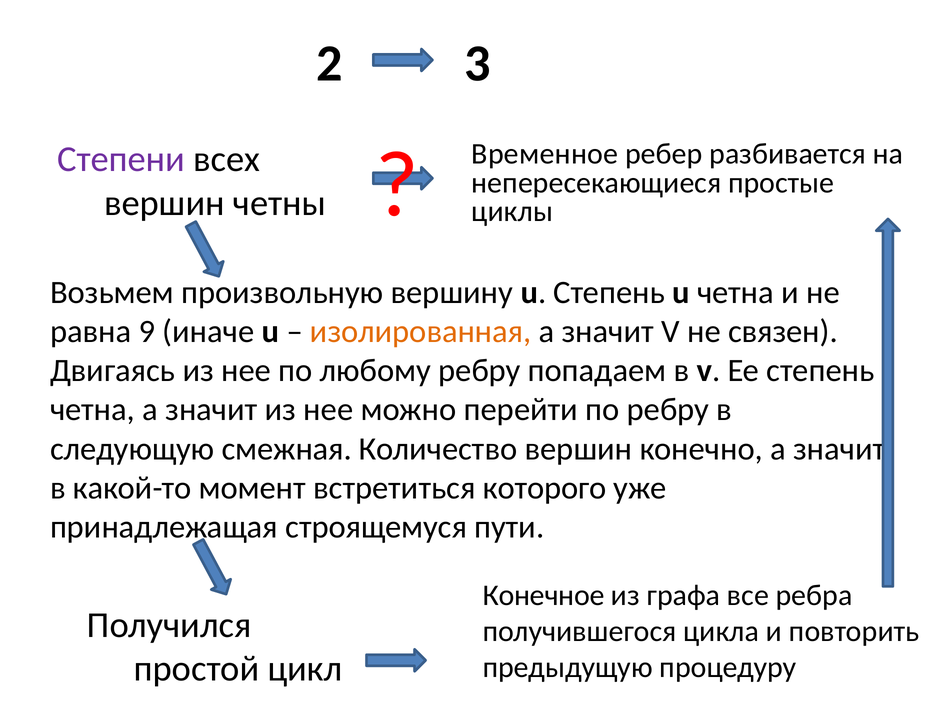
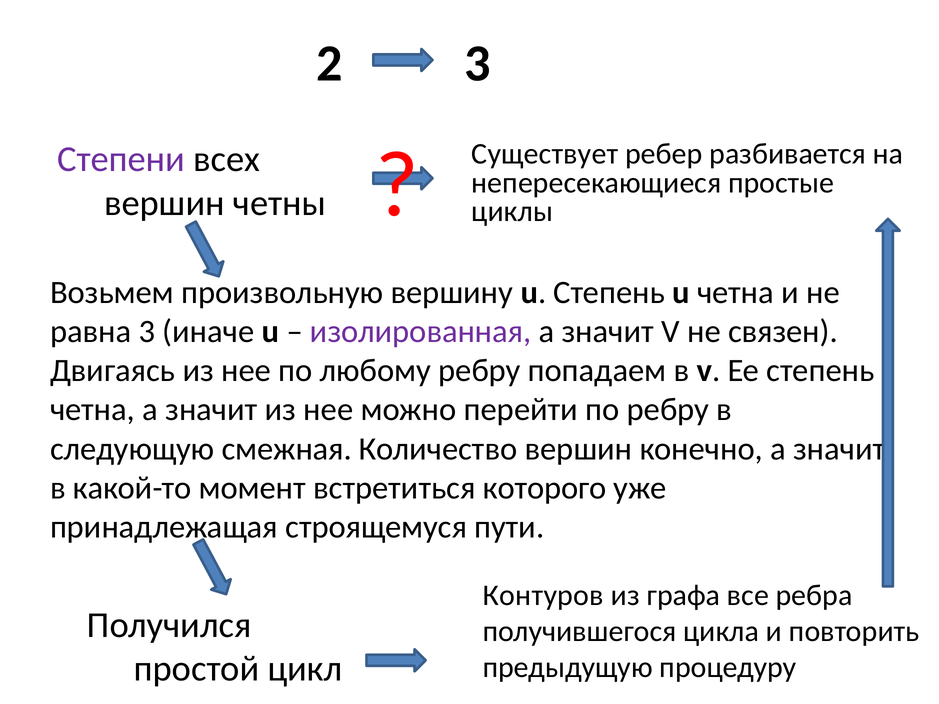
Временное: Временное -> Существует (545, 154)
равна 9: 9 -> 3 (147, 332)
изолированная colour: orange -> purple (421, 332)
Конечное: Конечное -> Контуров (543, 596)
